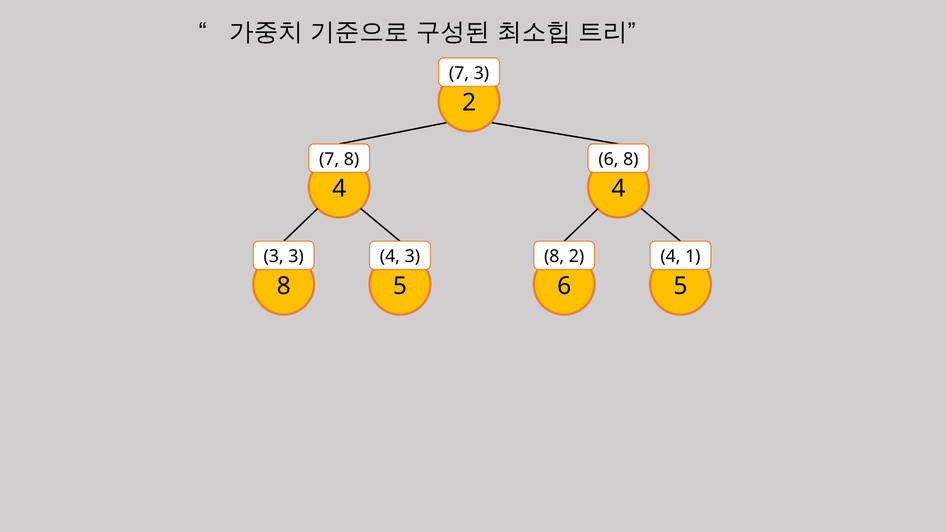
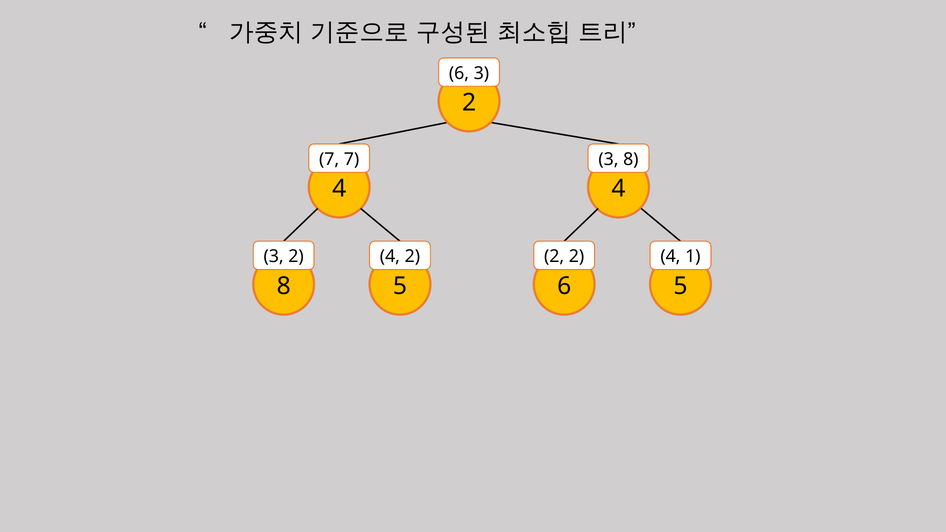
7: 7 -> 6 (459, 73)
7 8: 8 -> 7 (352, 159)
6: 6 -> 3 (608, 159)
3 3: 3 -> 2 (296, 257)
4 3: 3 -> 2 (412, 257)
8: 8 -> 2 (554, 257)
